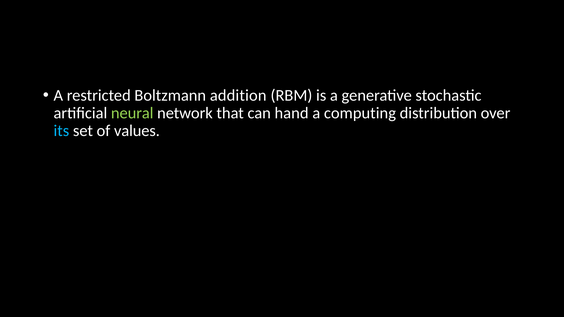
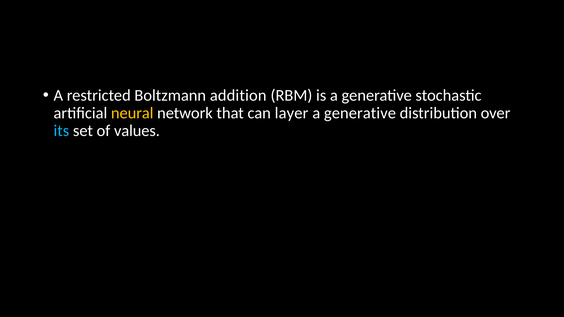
neural colour: light green -> yellow (132, 113)
hand: hand -> layer (292, 113)
computing: computing -> generative (360, 113)
